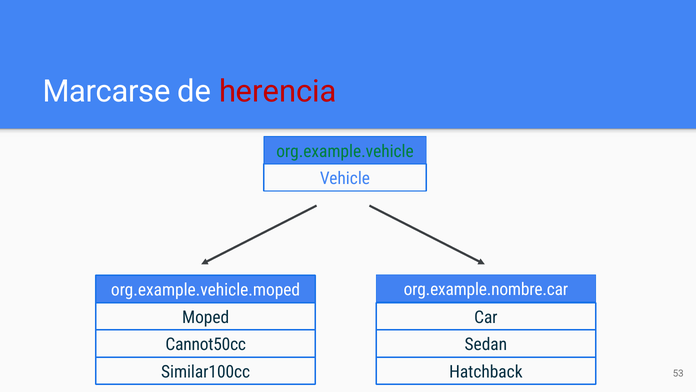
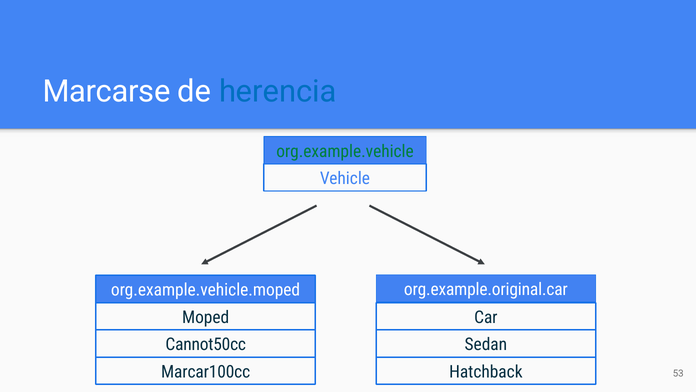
herencia colour: red -> blue (278, 91)
org.example.nombre.car: org.example.nombre.car -> org.example.original.car (486, 289)
Similar100cc: Similar100cc -> Marcar100cc (206, 372)
